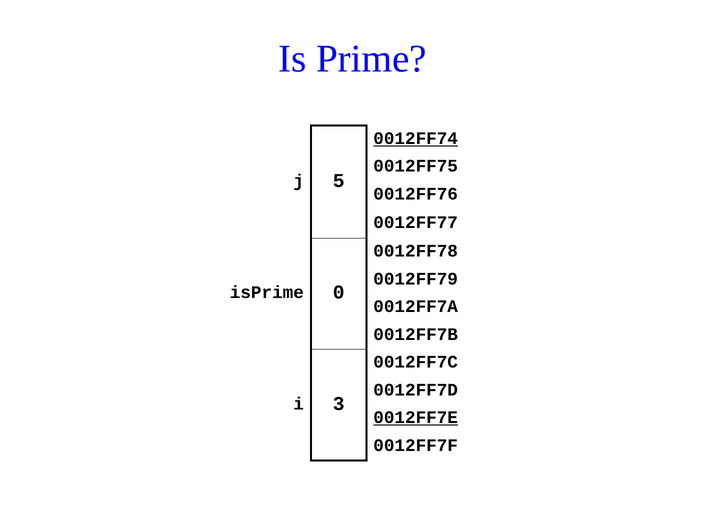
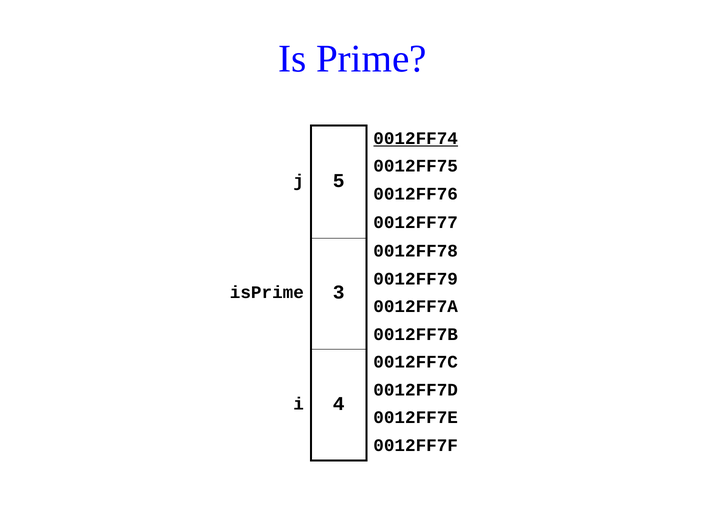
0: 0 -> 3 (339, 292)
3: 3 -> 4 (339, 403)
0012FF7E underline: present -> none (416, 417)
